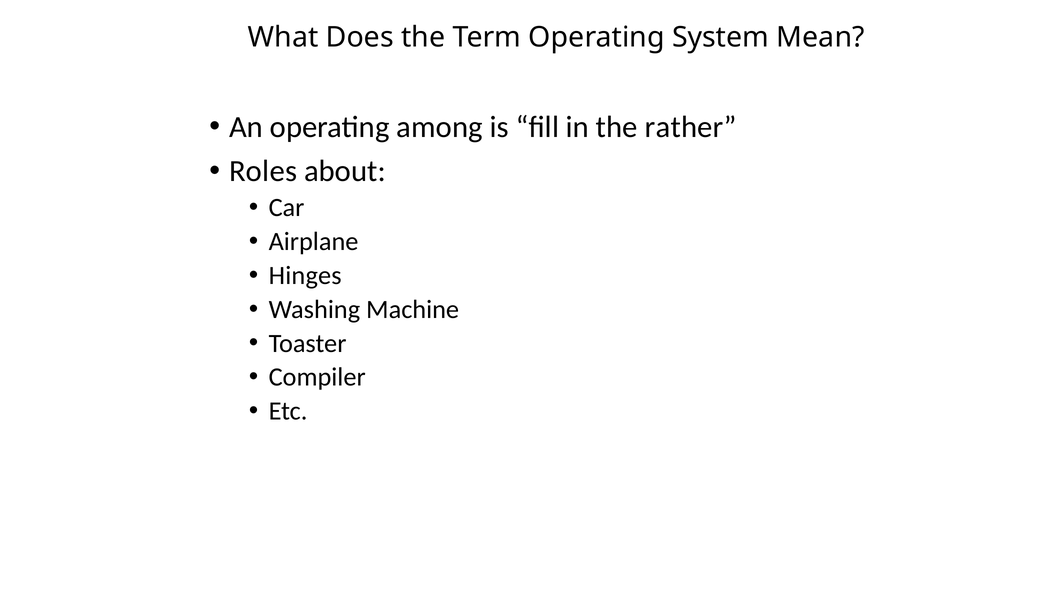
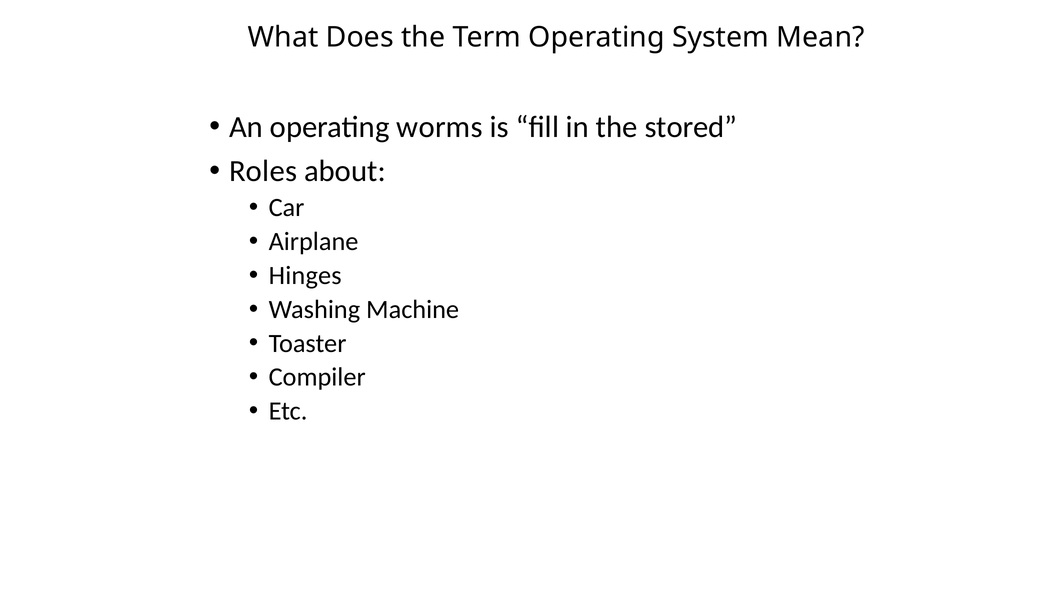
among: among -> worms (440, 127)
rather: rather -> stored (691, 127)
